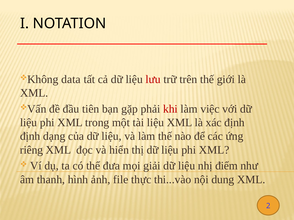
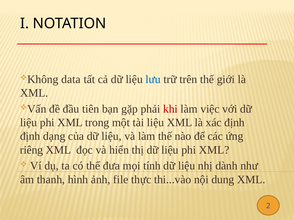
lưu colour: red -> blue (153, 79)
giải: giải -> tính (152, 166)
điểm: điểm -> dành (227, 166)
